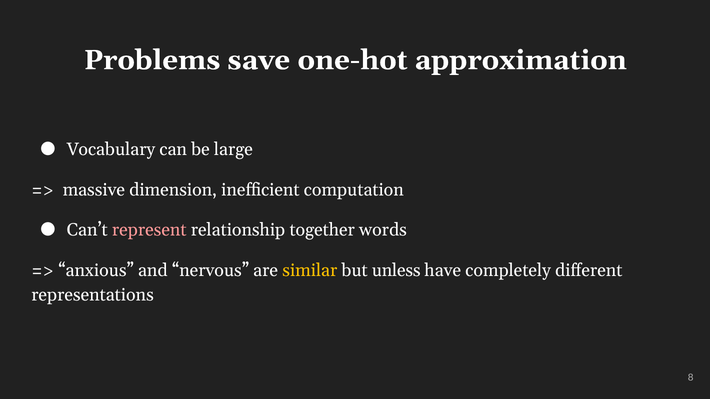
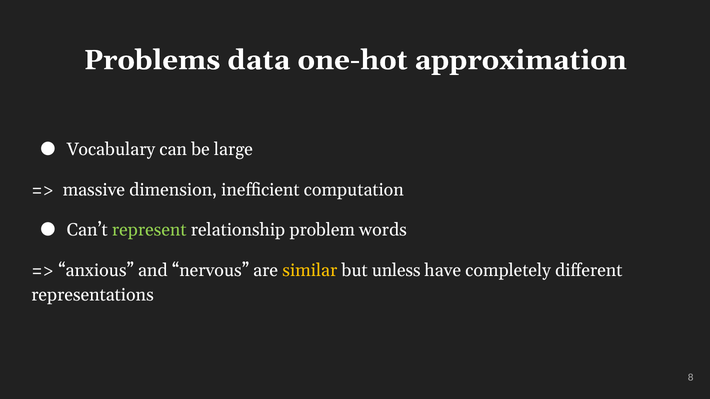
save: save -> data (259, 60)
represent colour: pink -> light green (149, 230)
together: together -> problem (322, 230)
